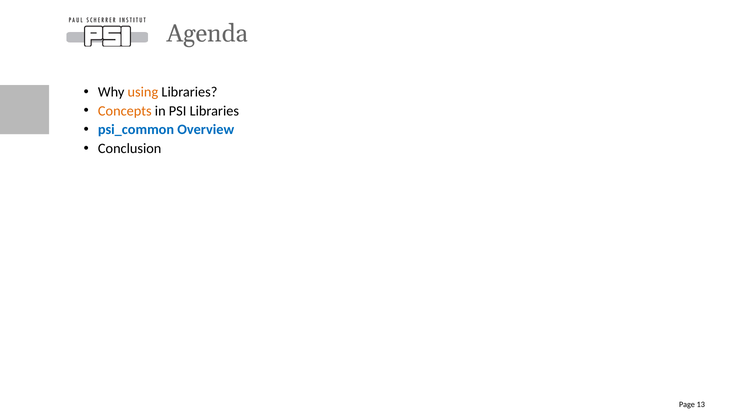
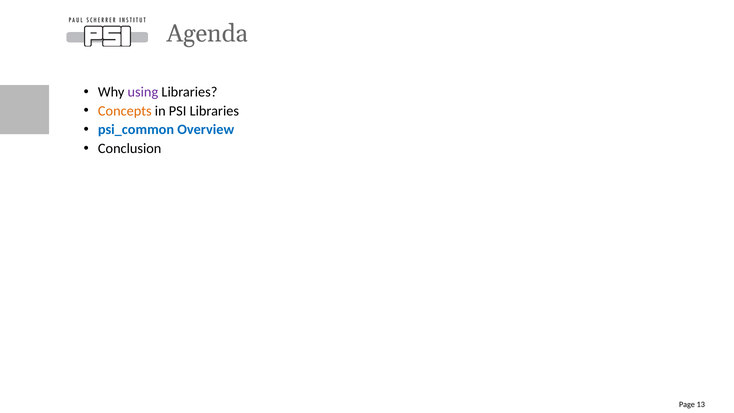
using colour: orange -> purple (143, 92)
